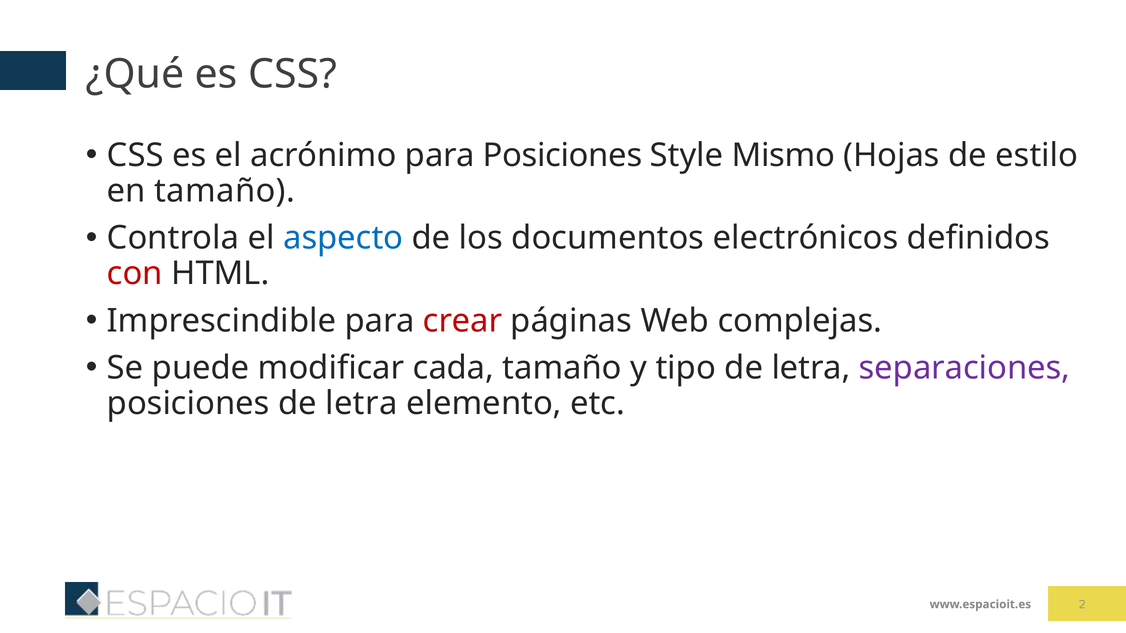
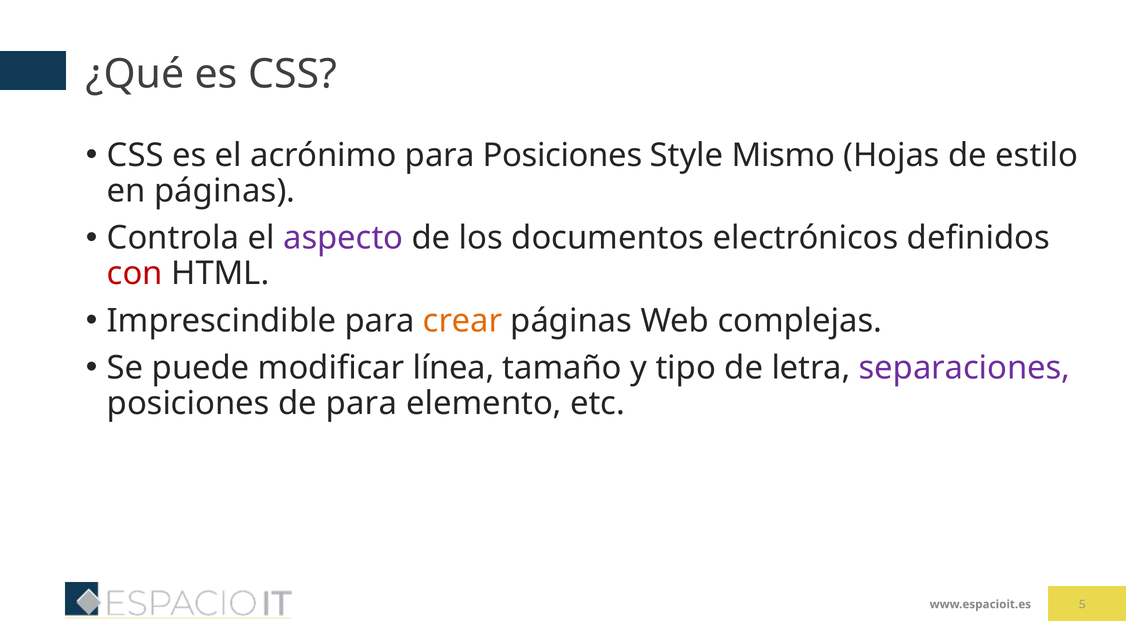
en tamaño: tamaño -> páginas (225, 191)
aspecto colour: blue -> purple (343, 238)
crear colour: red -> orange (463, 321)
cada: cada -> línea (454, 368)
posiciones de letra: letra -> para (361, 404)
2: 2 -> 5 (1082, 605)
